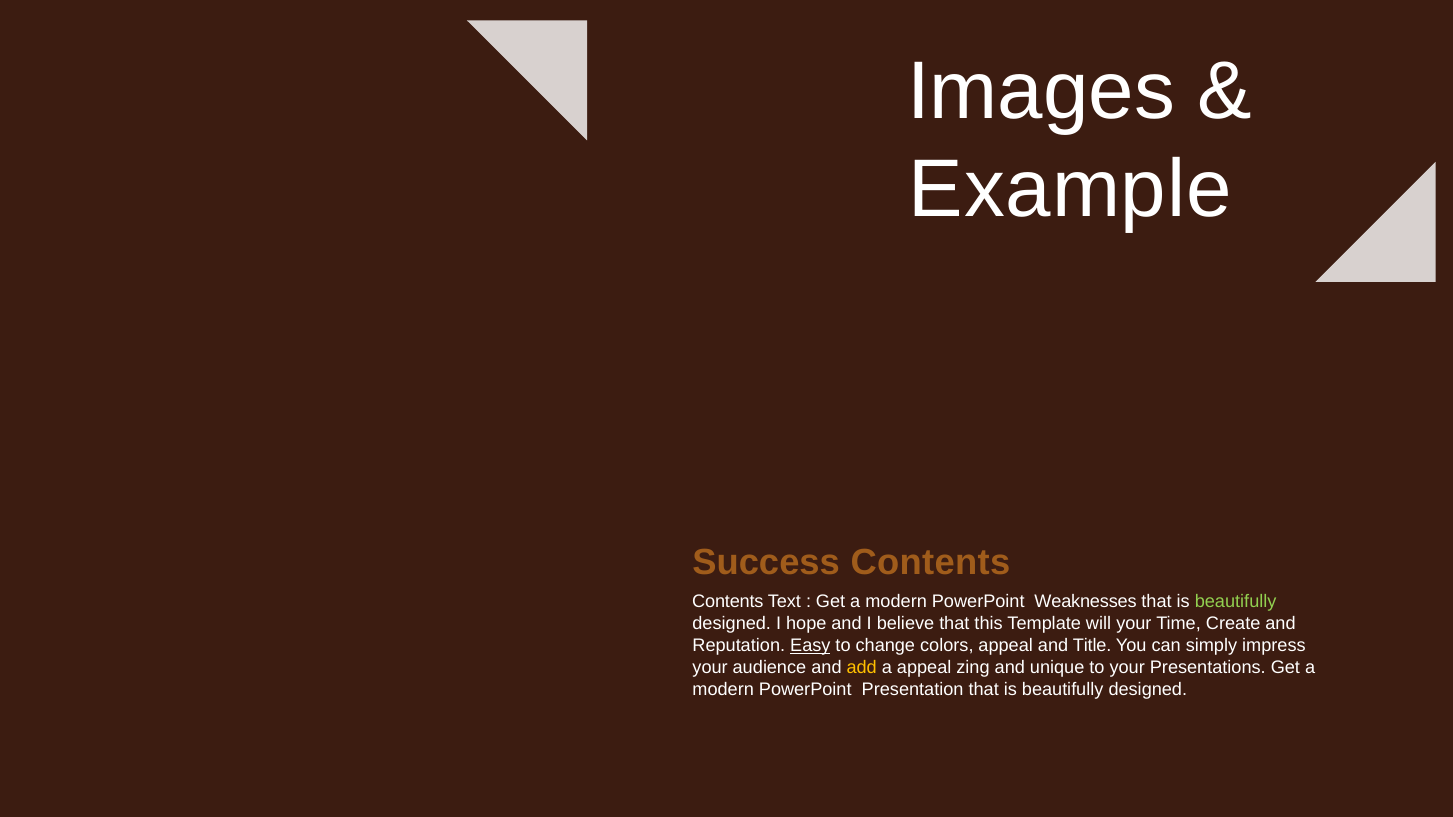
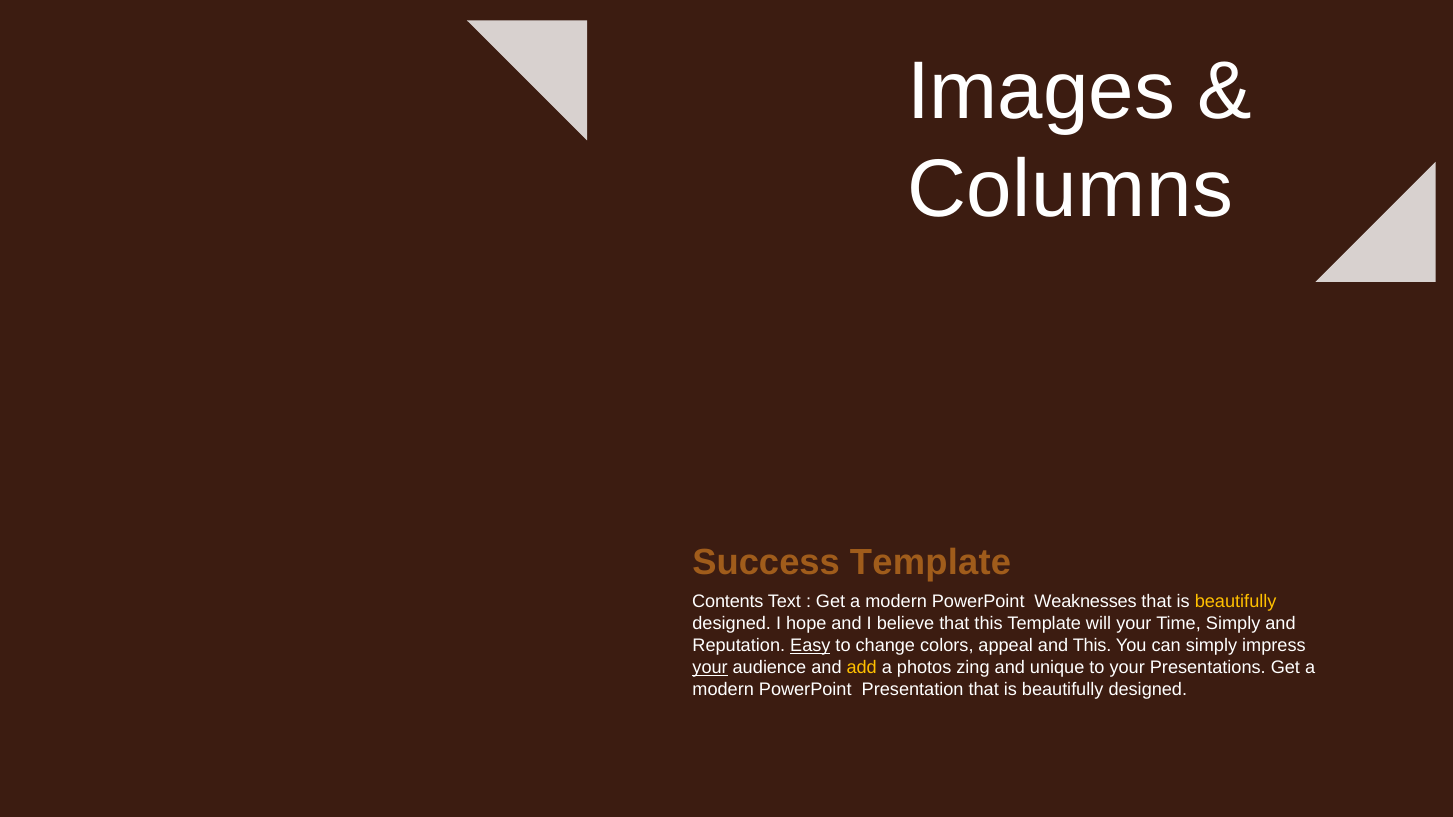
Example: Example -> Columns (1070, 190)
Success Contents: Contents -> Template (931, 563)
beautifully colour: light green -> yellow (1236, 602)
Time Create: Create -> Simply (1233, 624)
and Title: Title -> This (1092, 646)
your underline: none -> present (710, 668)
a appeal: appeal -> photos (924, 668)
